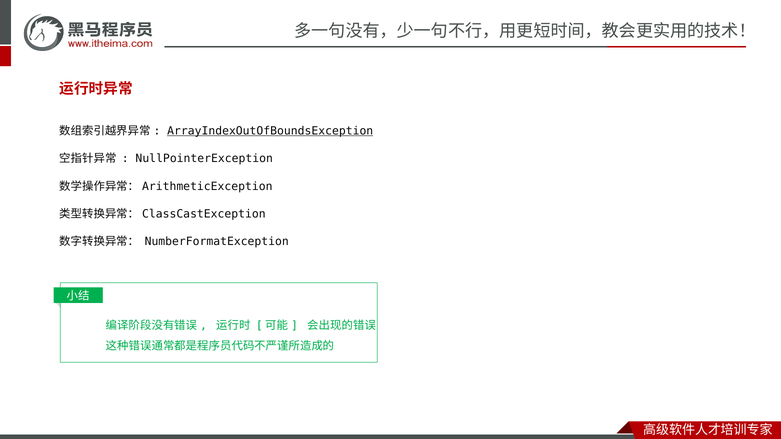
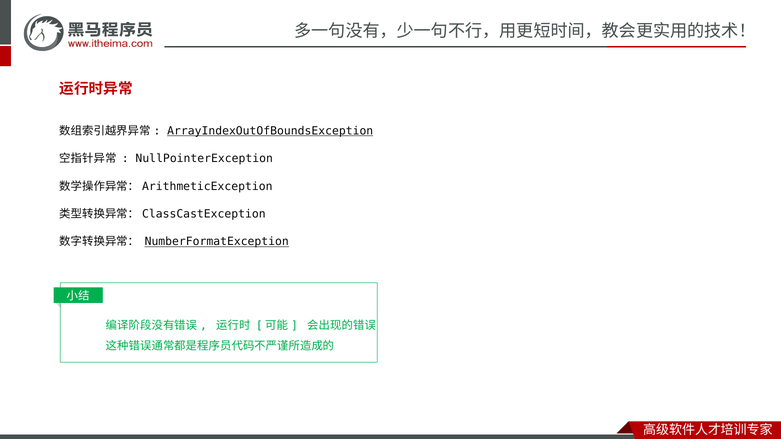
NumberFormatException underline: none -> present (217, 242)
